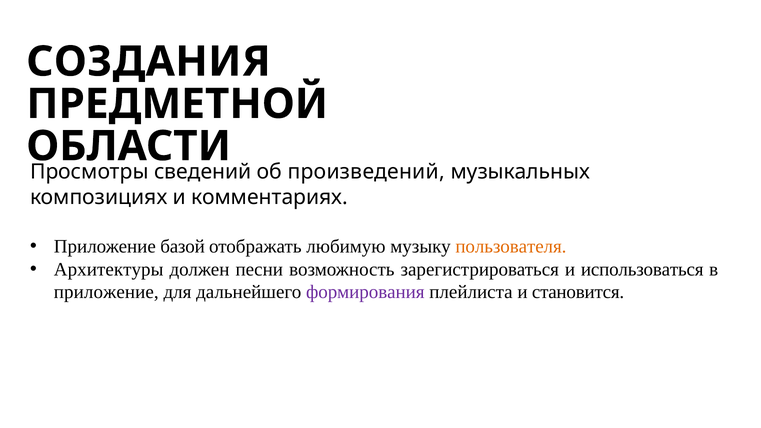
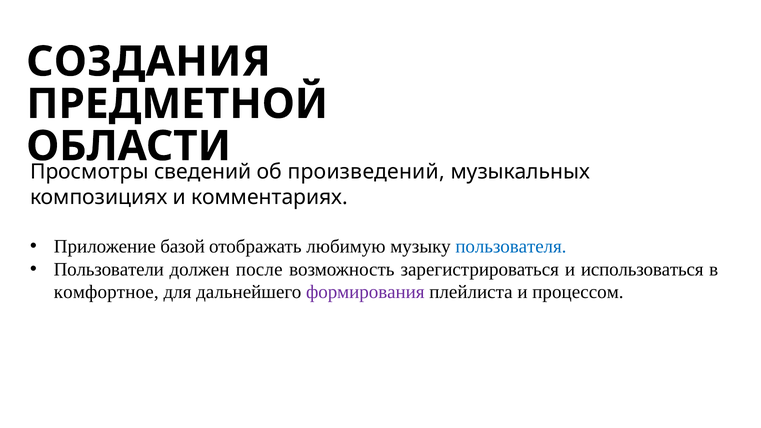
пользователя colour: orange -> blue (511, 247)
Архитектуры: Архитектуры -> Пользователи (109, 269)
песни: песни -> после (259, 269)
приложение: приложение -> комфортное (106, 292)
становится: становится -> процессом (578, 292)
